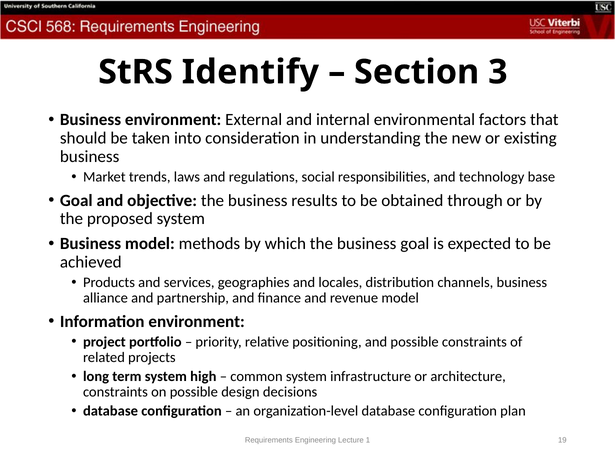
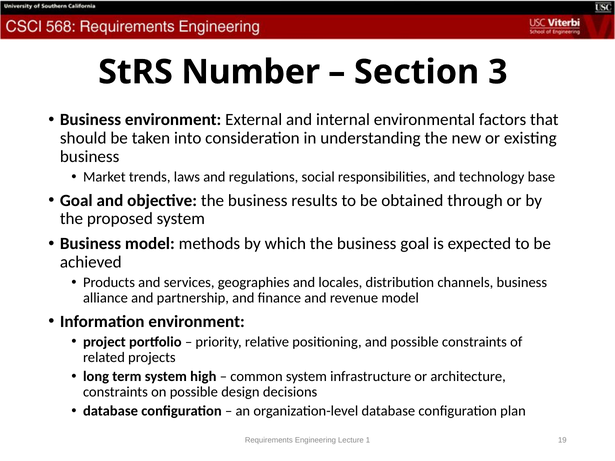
Identify: Identify -> Number (251, 72)
